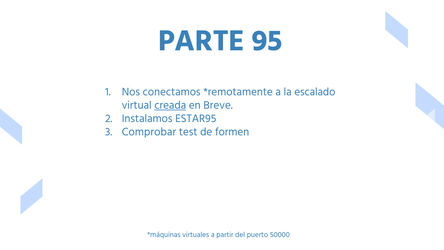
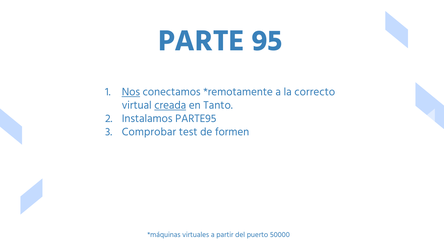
Nos underline: none -> present (131, 92)
escalado: escalado -> correcto (315, 92)
Breve: Breve -> Tanto (218, 105)
ESTAR95: ESTAR95 -> PARTE95 (196, 118)
